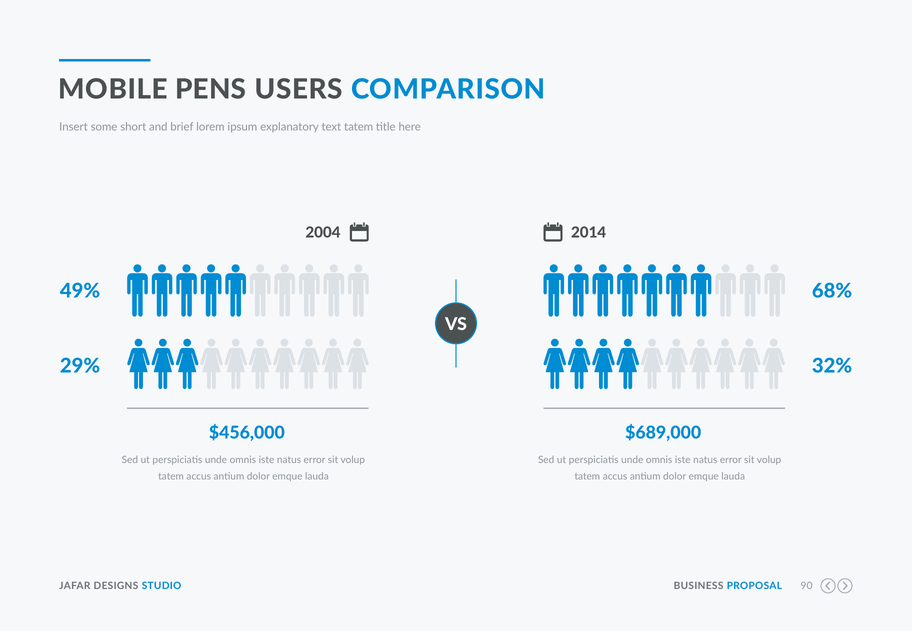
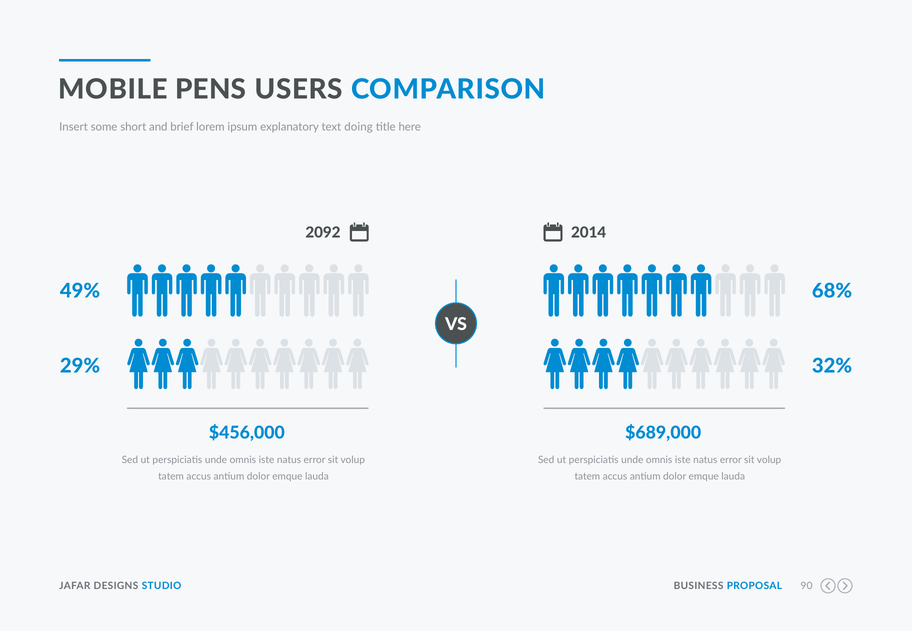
text tatem: tatem -> doing (359, 127)
2004: 2004 -> 2092 (323, 233)
